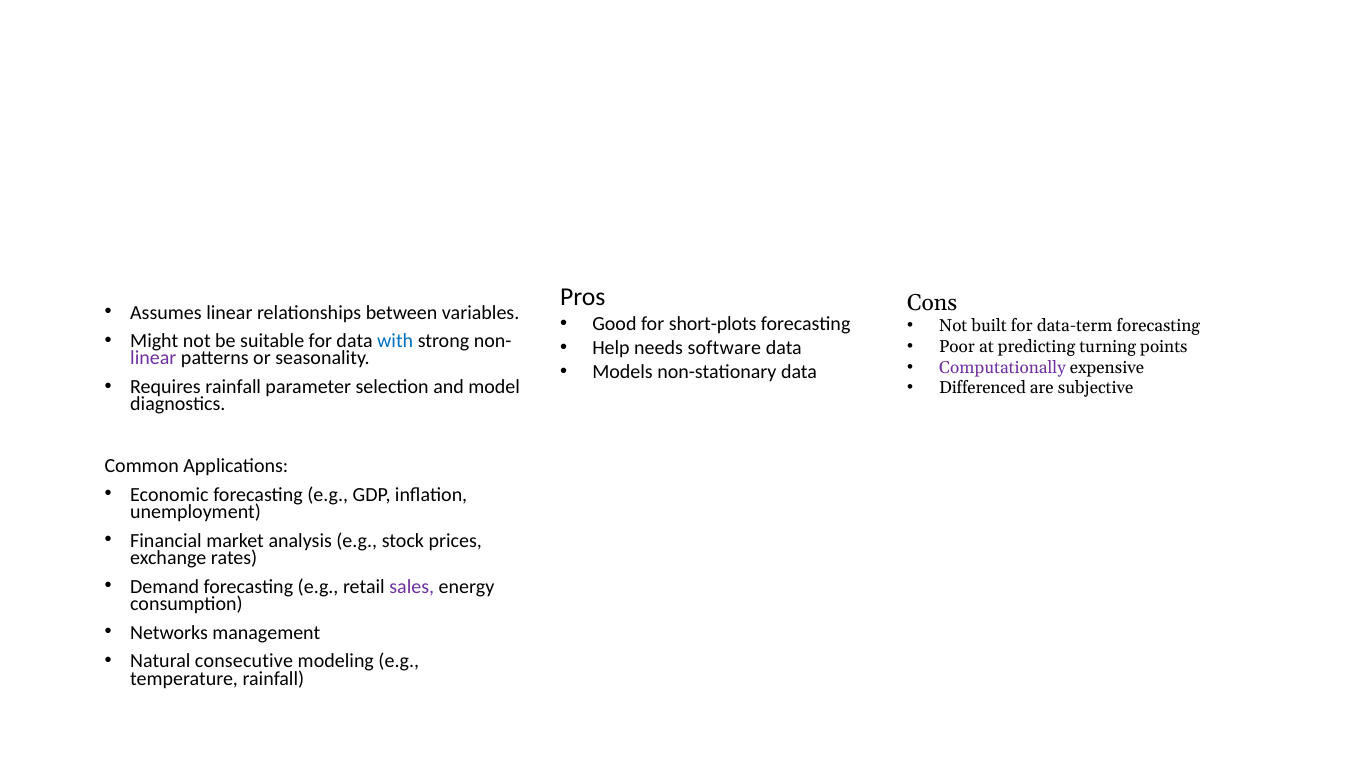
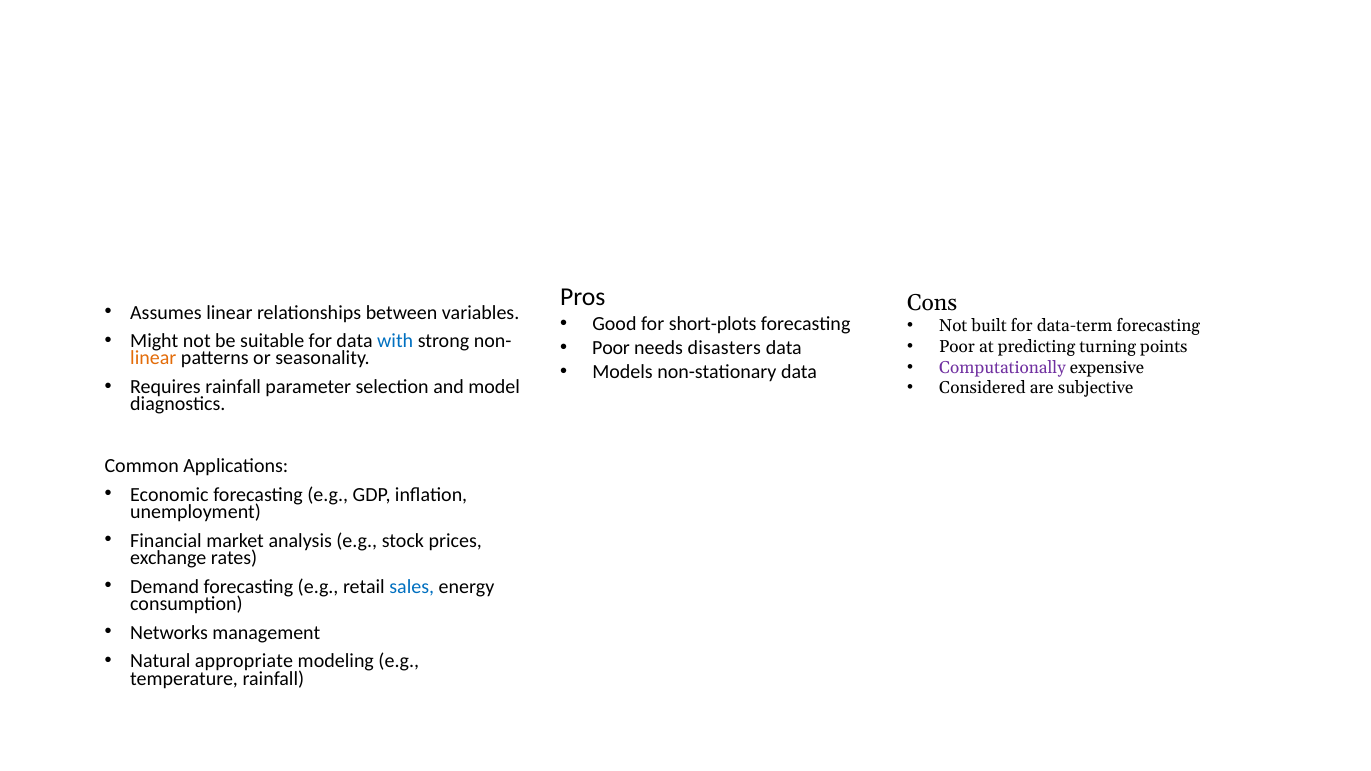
Help: Help -> Poor (611, 348)
software: software -> disasters (724, 348)
linear colour: purple -> orange (153, 358)
Differenced: Differenced -> Considered (982, 388)
sales colour: purple -> blue (412, 587)
consecutive: consecutive -> appropriate (244, 662)
